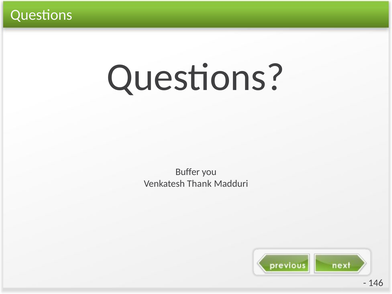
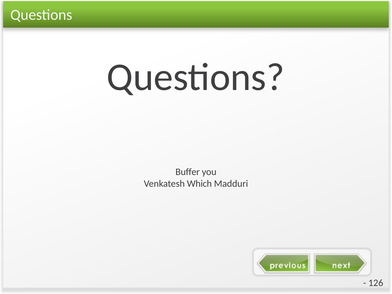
Thank: Thank -> Which (199, 184)
146: 146 -> 126 (376, 283)
